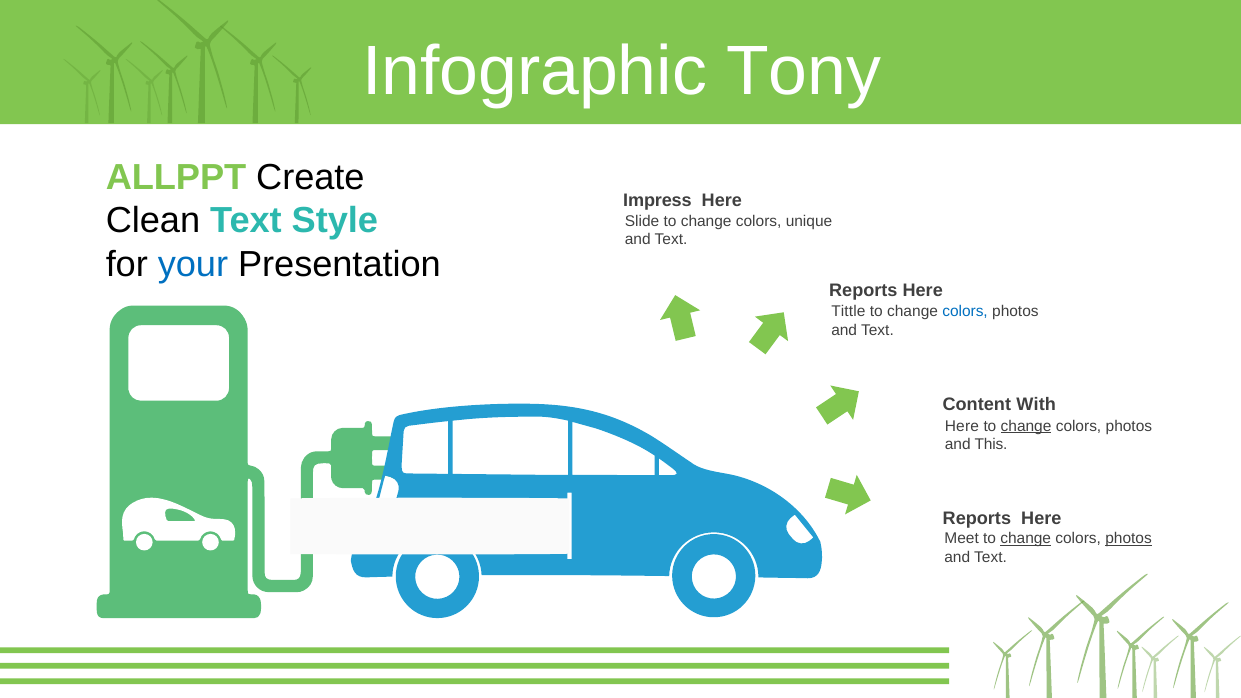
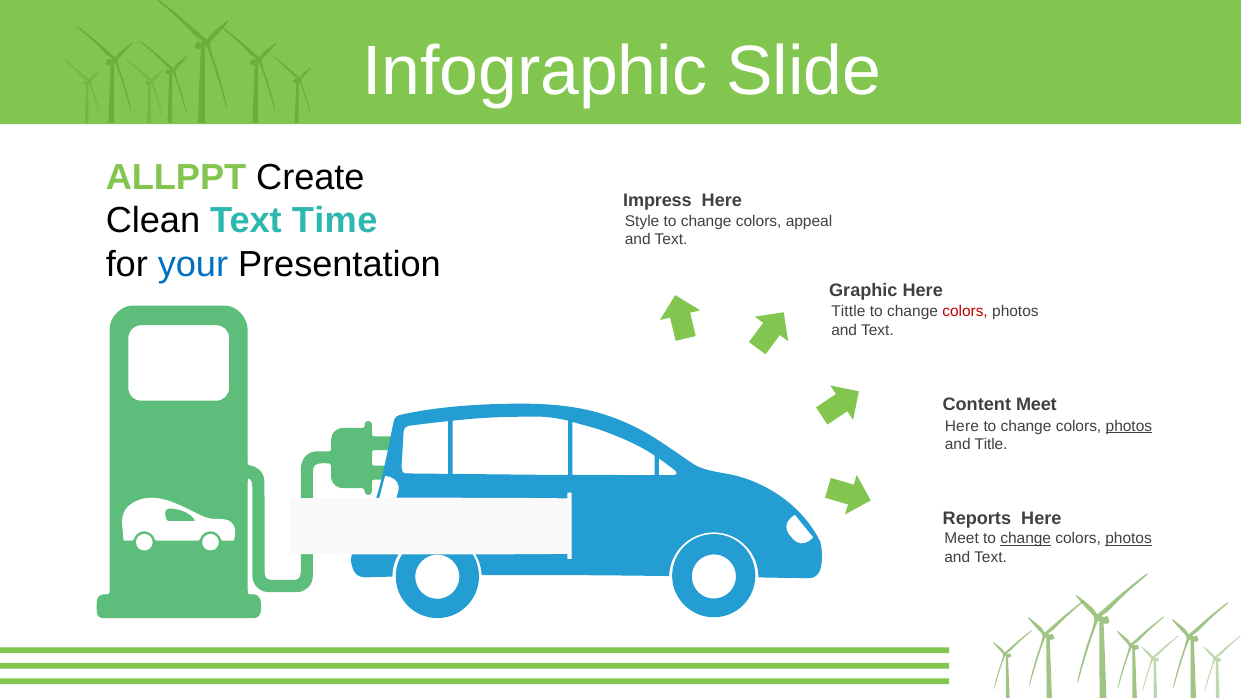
Tony: Tony -> Slide (804, 71)
Style: Style -> Time (335, 221)
Slide: Slide -> Style (642, 221)
unique: unique -> appeal (809, 221)
Reports: Reports -> Graphic (863, 290)
colors colour: blue -> red (965, 312)
Content With: With -> Meet (1036, 404)
change underline: present -> none (1026, 426)
photos underline: none -> present (1129, 426)
This: This -> Title (991, 445)
